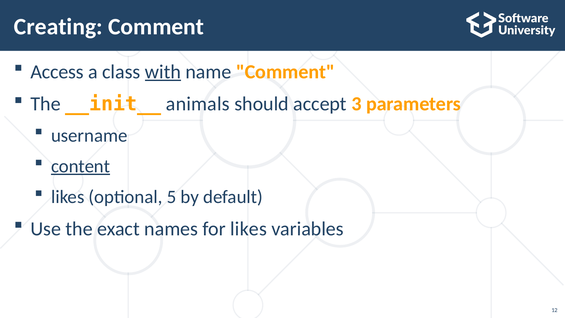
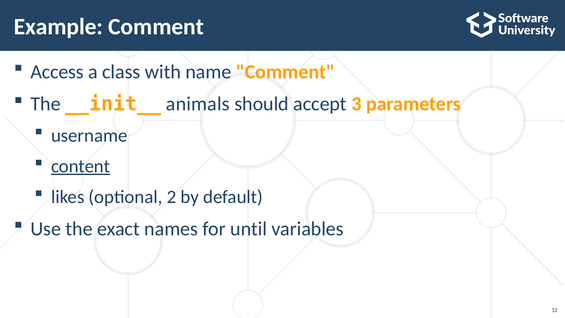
Creating: Creating -> Example (58, 27)
with underline: present -> none (163, 72)
5: 5 -> 2 (171, 197)
for likes: likes -> until (249, 229)
